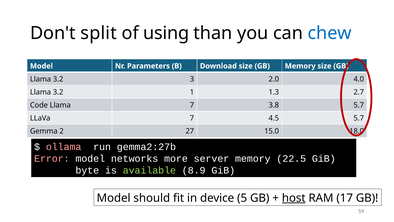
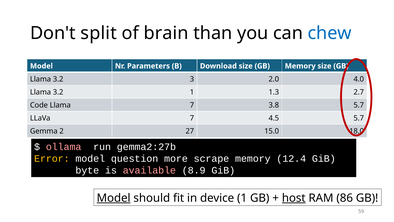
using: using -> brain (166, 33)
Error colour: pink -> yellow (52, 158)
networks: networks -> question (135, 158)
server: server -> scrape (211, 158)
22.5: 22.5 -> 12.4 (291, 158)
available colour: light green -> pink (149, 170)
Model underline: none -> present (114, 198)
device 5: 5 -> 1 (242, 198)
17: 17 -> 86 (345, 198)
